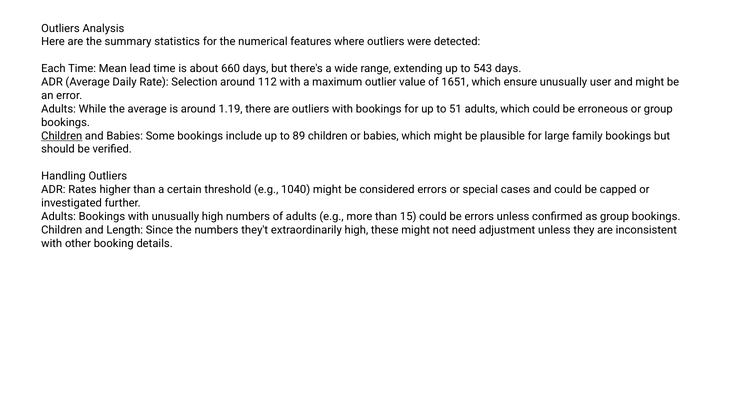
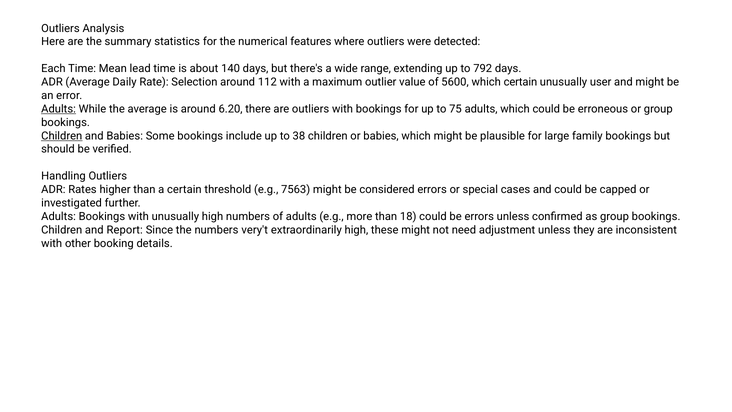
660: 660 -> 140 (231, 69)
543: 543 -> 792 (483, 69)
1651: 1651 -> 5600 (455, 82)
which ensure: ensure -> certain (520, 82)
Adults underline: none -> present (59, 109)
1.19: 1.19 -> 6.20 (231, 109)
51: 51 -> 75 (455, 109)
89: 89 -> 38 (299, 136)
1040: 1040 -> 7563 (296, 189)
15: 15 -> 18 (408, 216)
Length: Length -> Report (125, 230)
they't: they't -> very't (255, 230)
